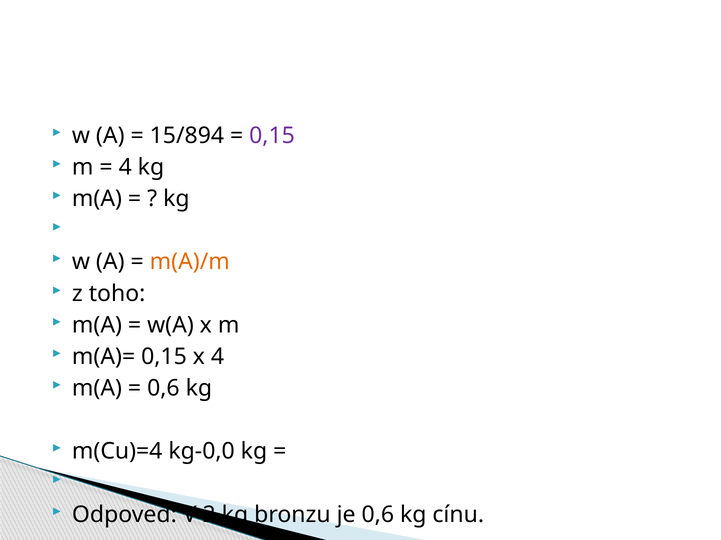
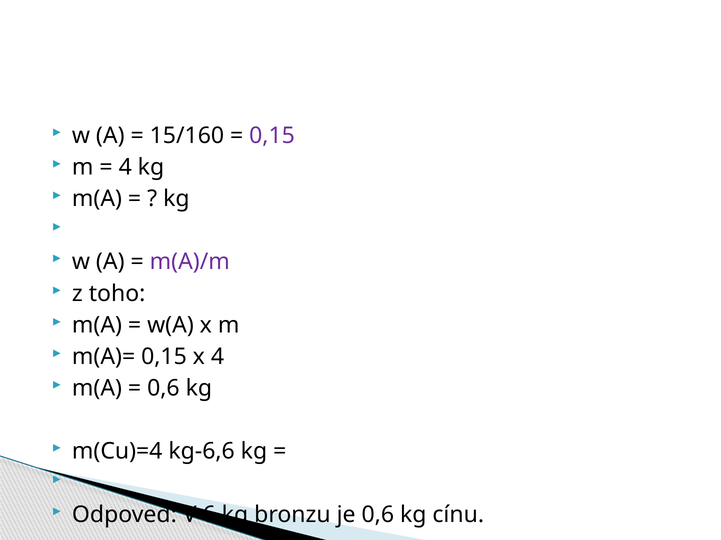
15/894: 15/894 -> 15/160 (187, 136)
m(A)/m colour: orange -> purple (190, 262)
kg-0,0: kg-0,0 -> kg-6,6 (202, 452)
2: 2 -> 6 (209, 515)
